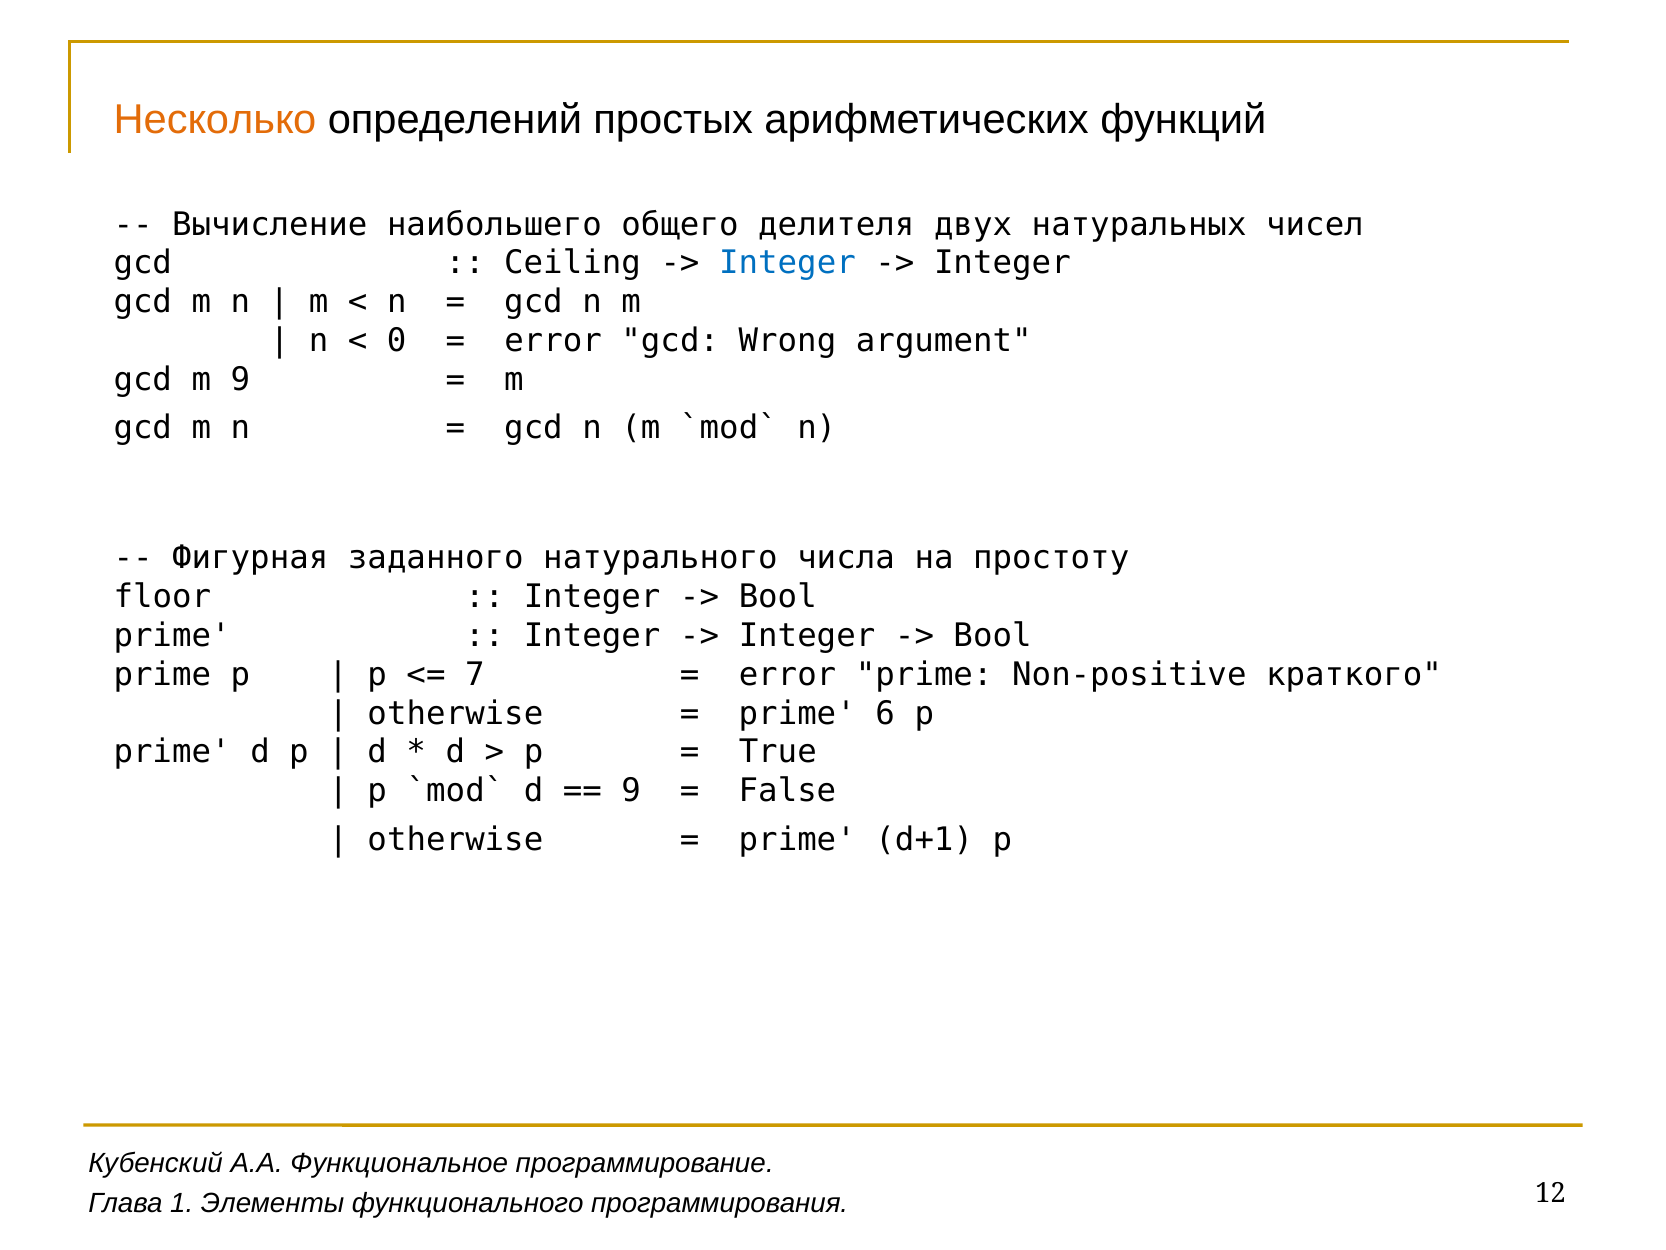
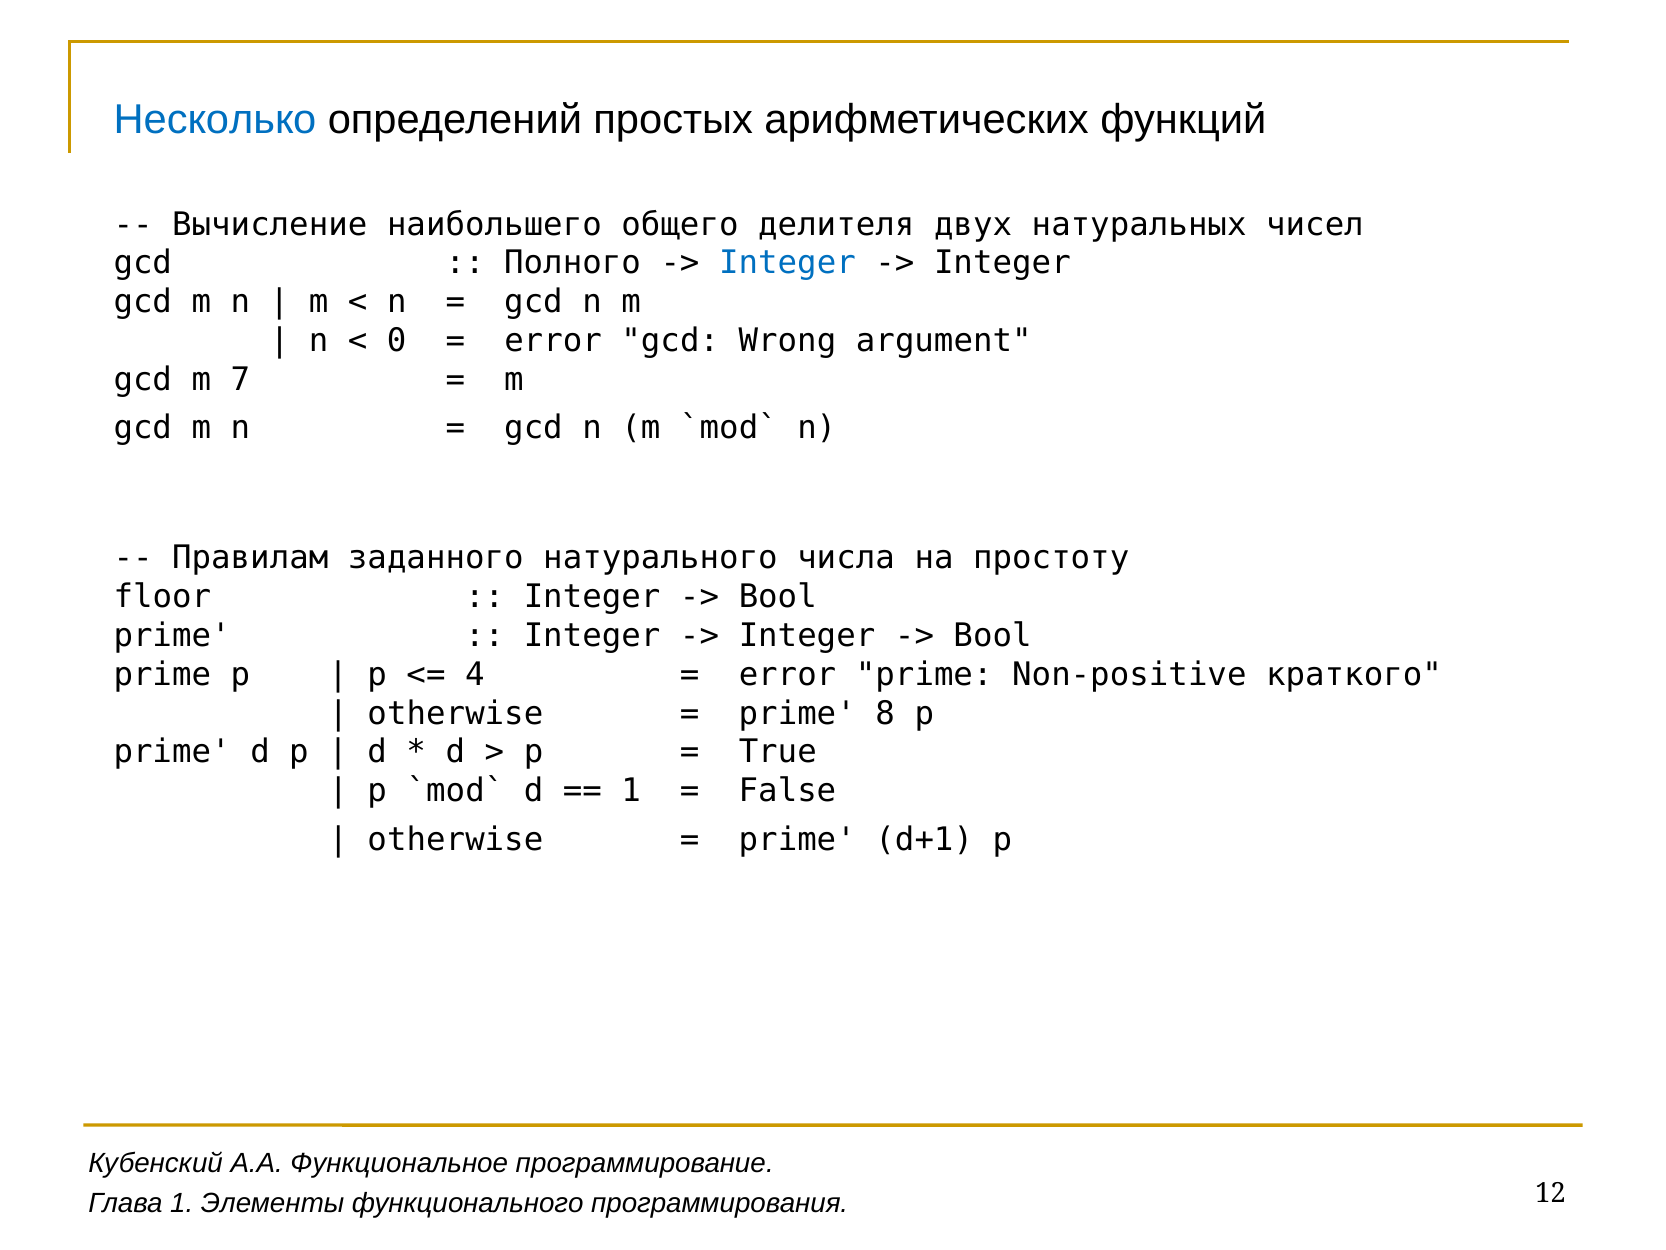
Несколько colour: orange -> blue (215, 119)
Ceiling: Ceiling -> Полного (573, 263)
m 9: 9 -> 7 (240, 380)
Фигурная: Фигурная -> Правилам (250, 557)
7: 7 -> 4 (475, 674)
6: 6 -> 8 (885, 713)
9: 9 -> 1 (631, 791)
